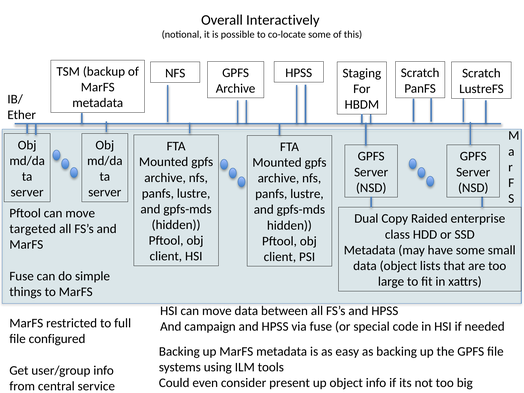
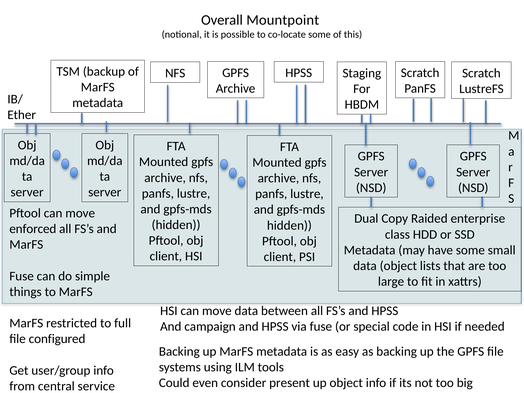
Interactively: Interactively -> Mountpoint (283, 20)
targeted: targeted -> enforced (33, 229)
